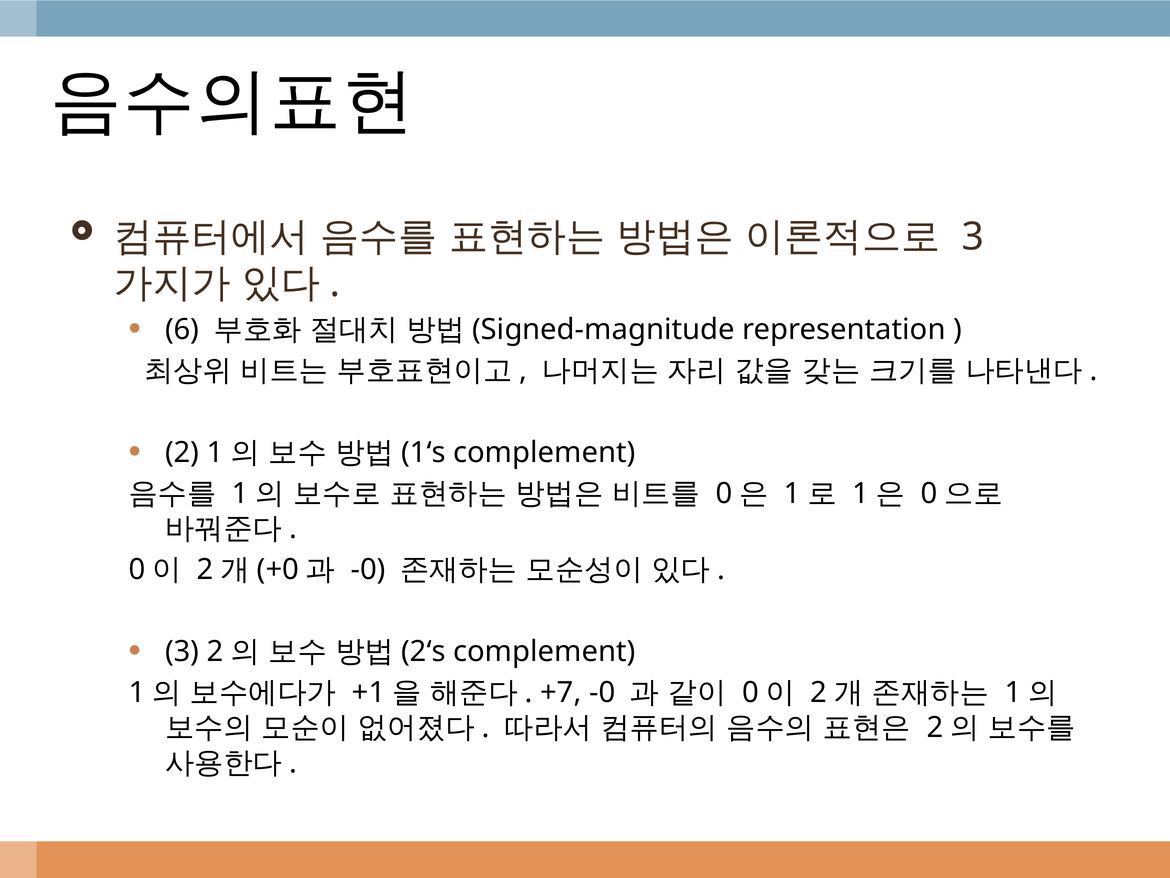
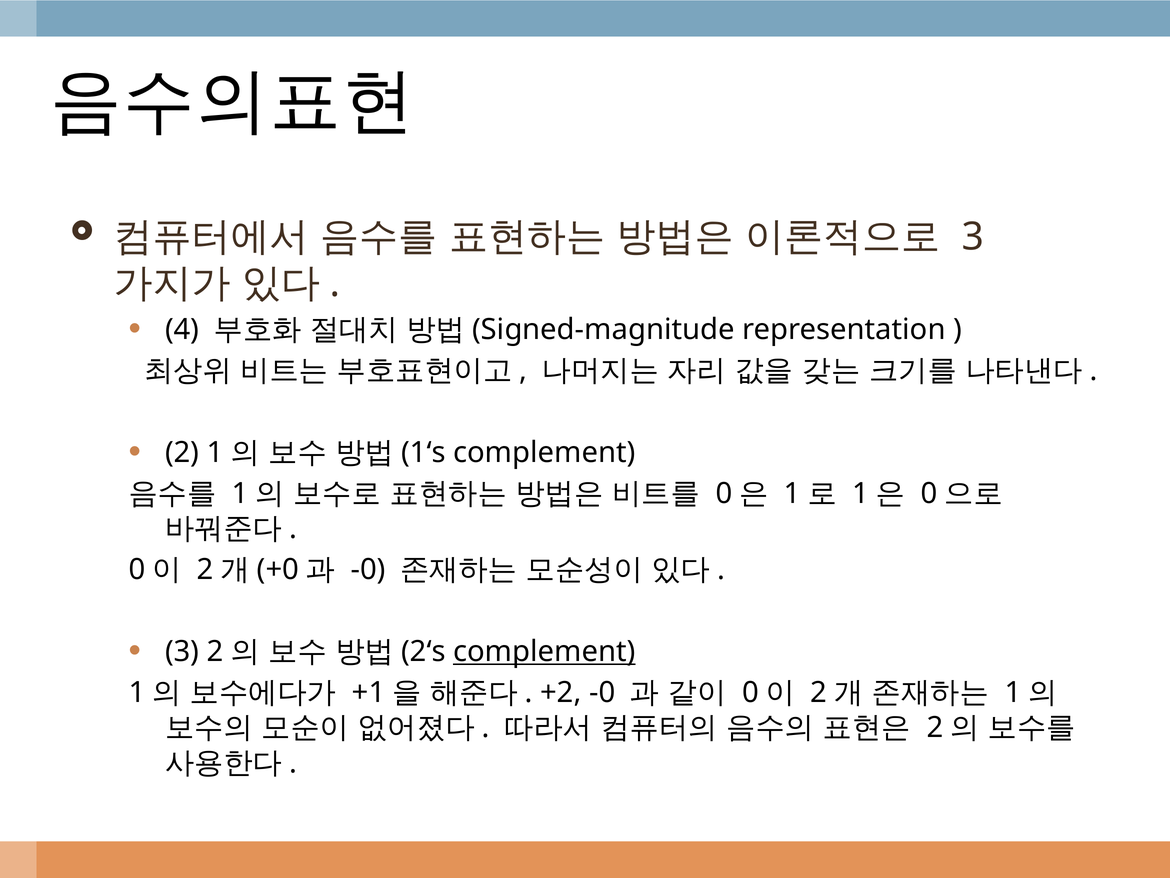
6: 6 -> 4 (182, 330)
complement underline: none -> present (544, 651)
+7: +7 -> +2 (561, 692)
